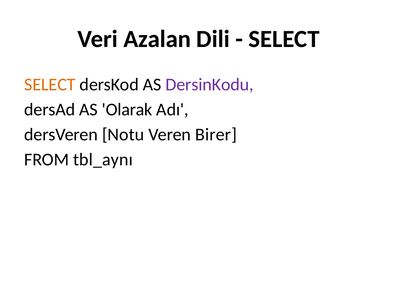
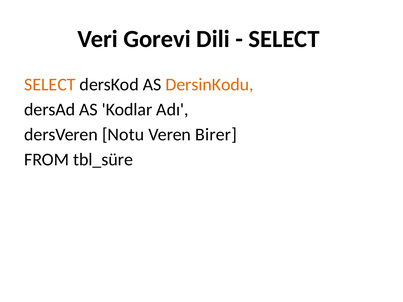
Azalan: Azalan -> Gorevi (157, 39)
DersinKodu colour: purple -> orange (210, 85)
Olarak: Olarak -> Kodlar (127, 110)
tbl_aynı: tbl_aynı -> tbl_süre (103, 160)
